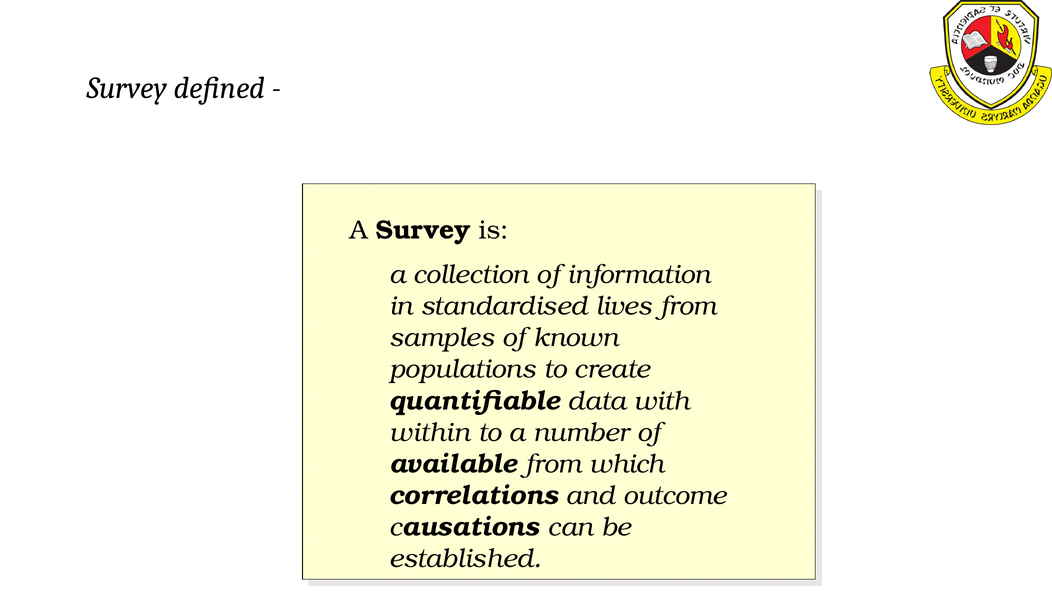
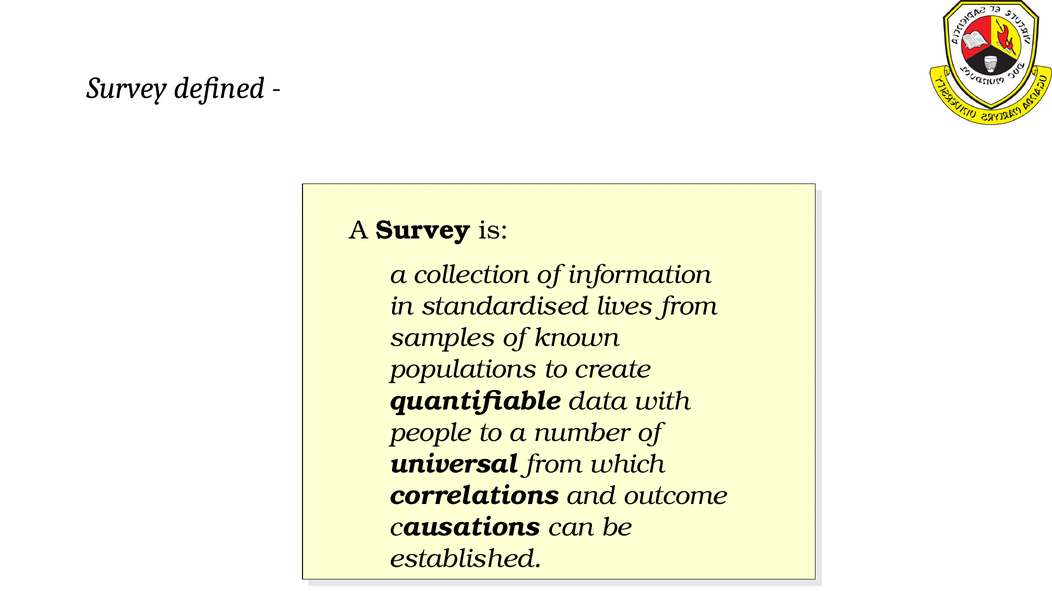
within: within -> people (430, 433)
available: available -> universal (453, 464)
